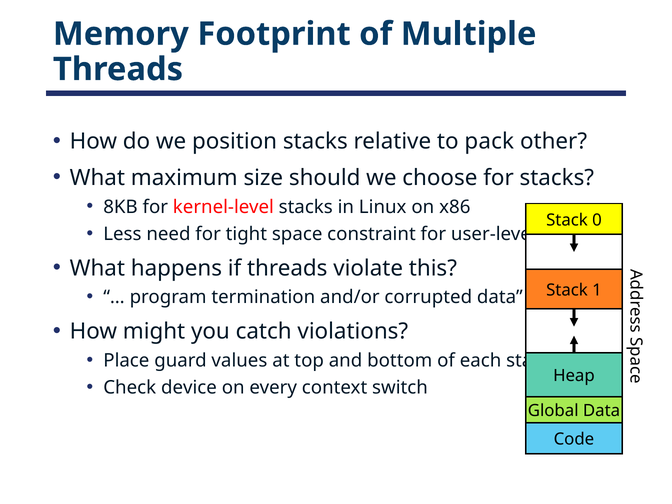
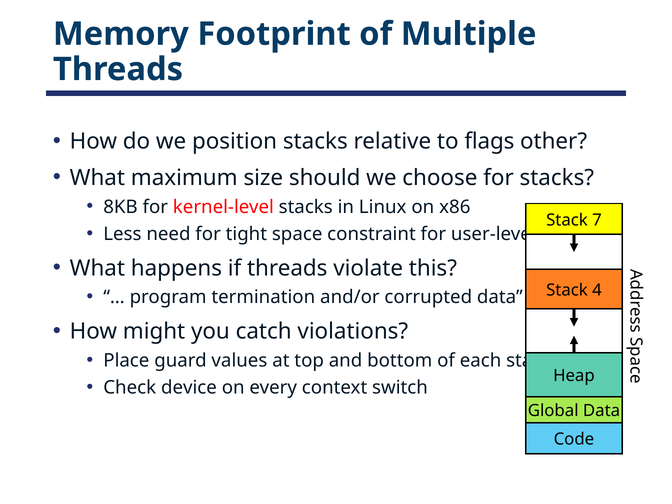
pack: pack -> flags (489, 142)
0: 0 -> 7 (597, 220)
1: 1 -> 4 (597, 290)
